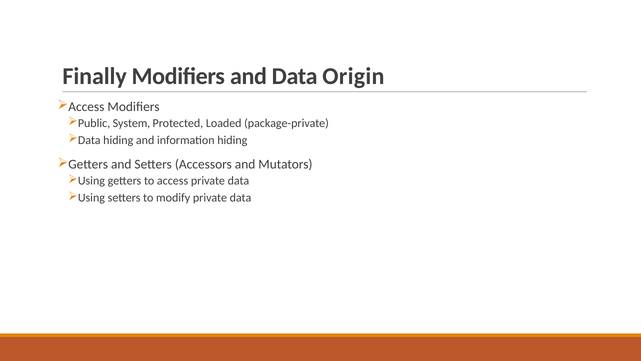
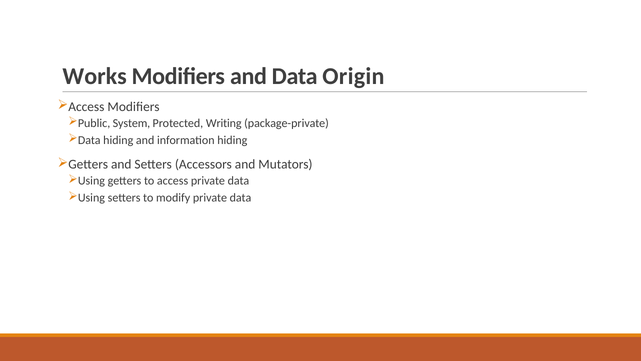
Finally: Finally -> Works (95, 76)
Loaded: Loaded -> Writing (224, 123)
